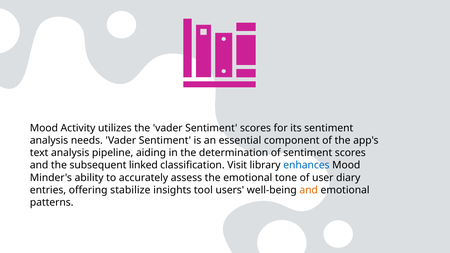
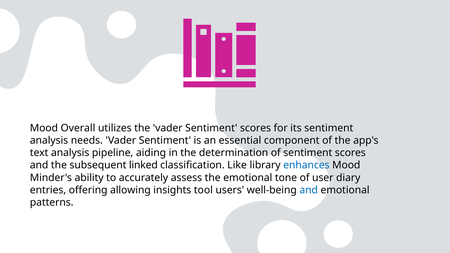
Activity: Activity -> Overall (78, 128)
Visit: Visit -> Like (237, 165)
stabilize: stabilize -> allowing (130, 190)
and colour: orange -> blue (309, 190)
